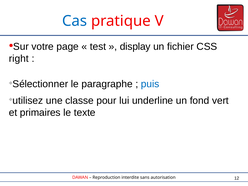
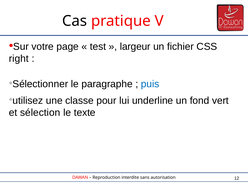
Cas colour: blue -> black (75, 21)
display: display -> largeur (135, 47)
primaires: primaires -> sélection (40, 113)
